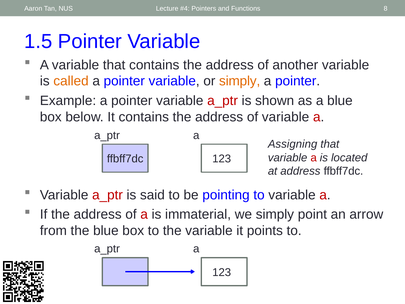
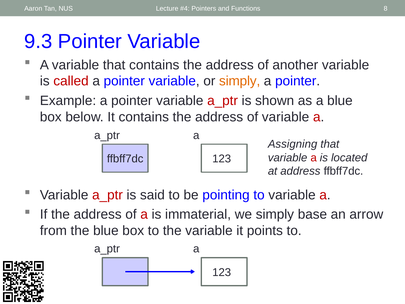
1.5: 1.5 -> 9.3 (38, 42)
called colour: orange -> red (71, 81)
point: point -> base (312, 214)
